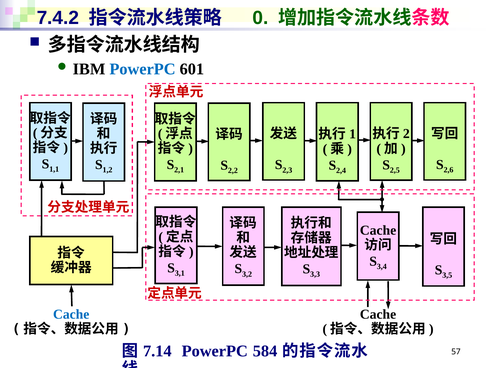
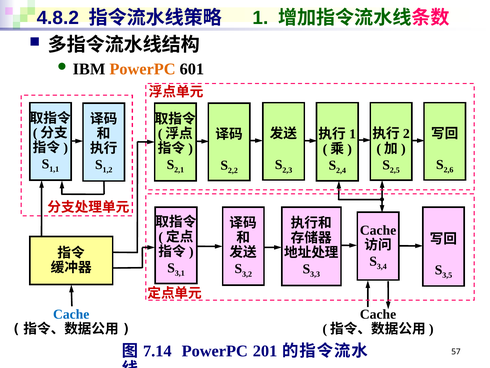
7.4.2: 7.4.2 -> 4.8.2 (58, 18)
0: 0 -> 1 (260, 18)
PowerPC colour: blue -> orange (143, 69)
584: 584 -> 201 (265, 351)
